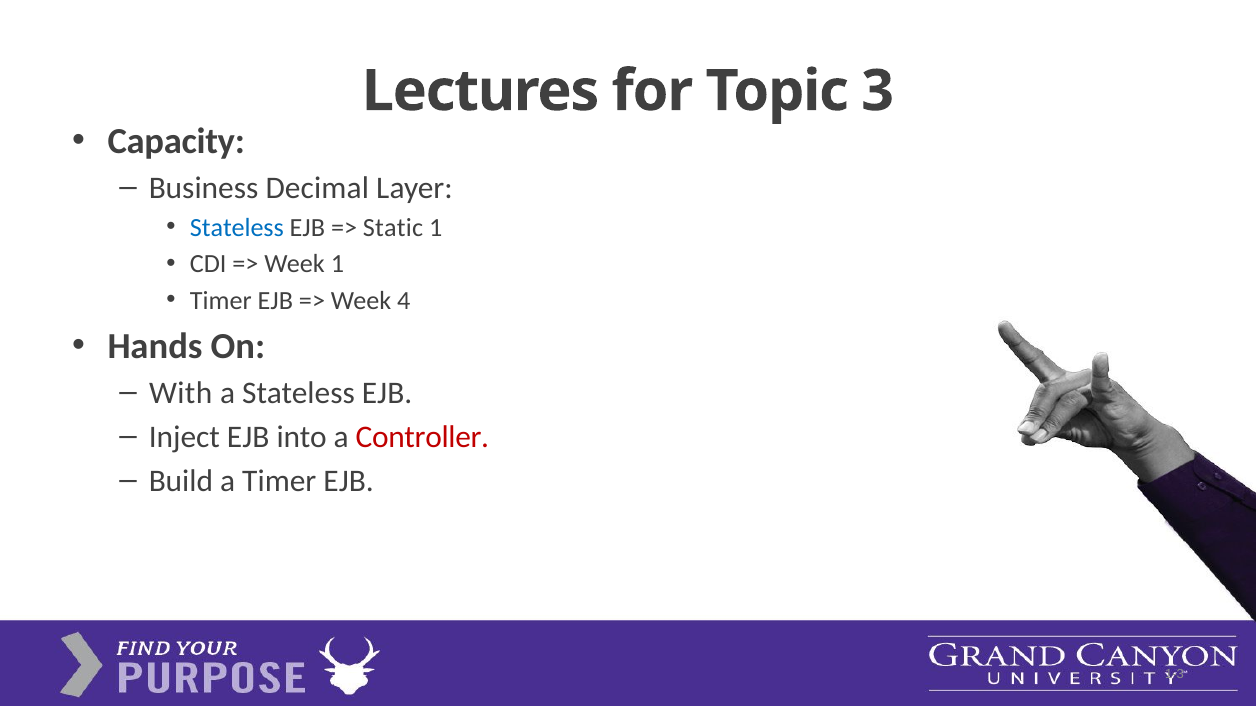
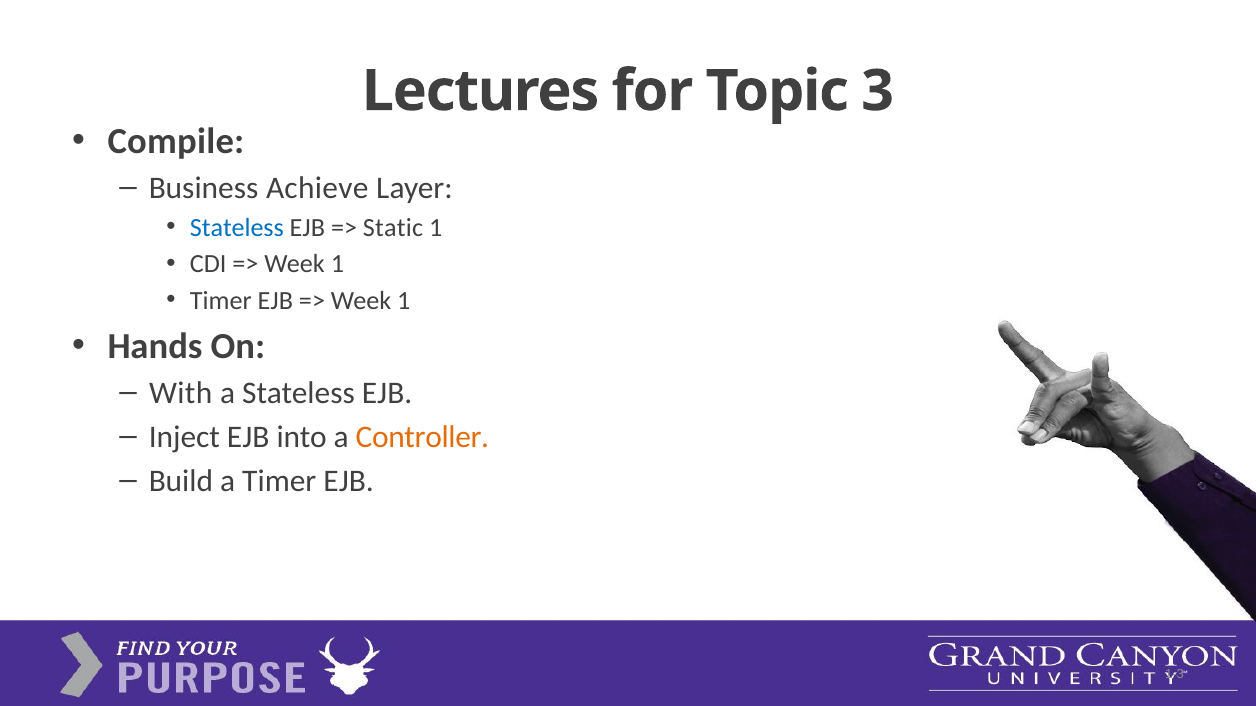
Capacity: Capacity -> Compile (176, 141)
Decimal: Decimal -> Achieve (317, 188)
4: 4 -> 1 (404, 301)
Controller colour: red -> orange (422, 437)
